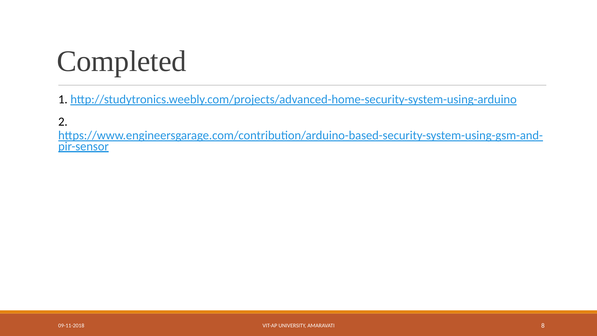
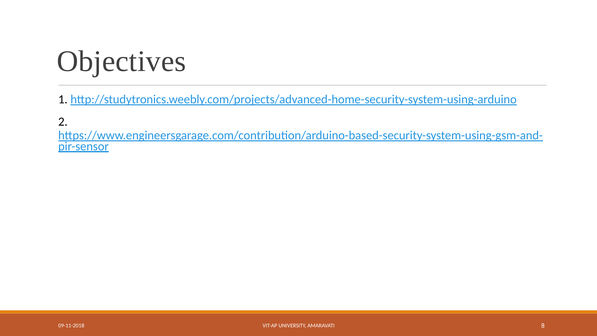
Completed: Completed -> Objectives (121, 61)
